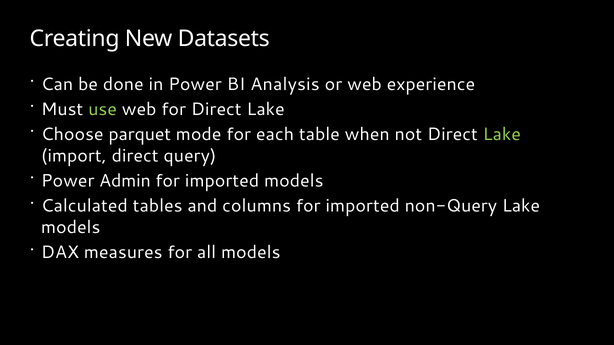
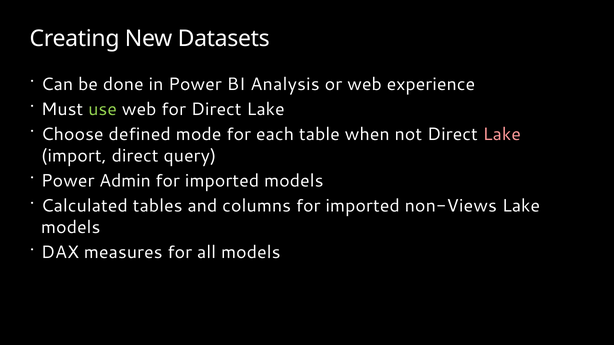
parquet: parquet -> defined (140, 134)
Lake colour: light green -> pink (502, 134)
non-Query: non-Query -> non-Views (451, 206)
